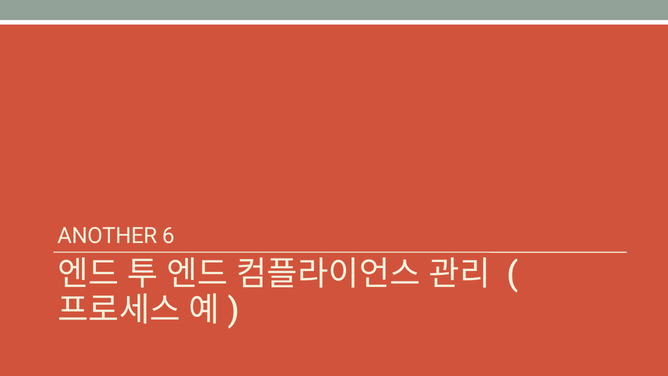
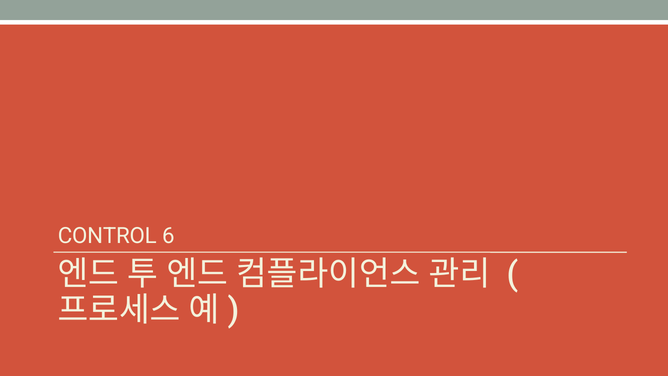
ANOTHER: ANOTHER -> CONTROL (107, 236)
